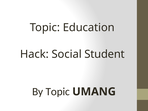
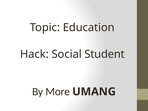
By Topic: Topic -> More (58, 92)
